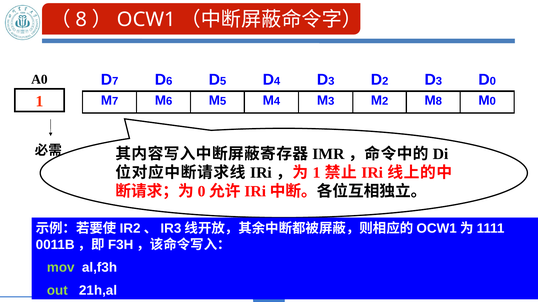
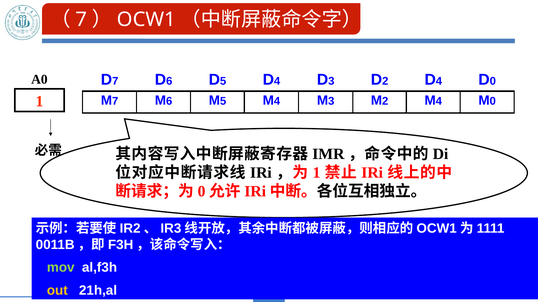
8: 8 -> 7 (81, 19)
3: 3 -> 4 (439, 81)
8: 8 -> 4 (439, 101)
out colour: light green -> yellow (57, 291)
